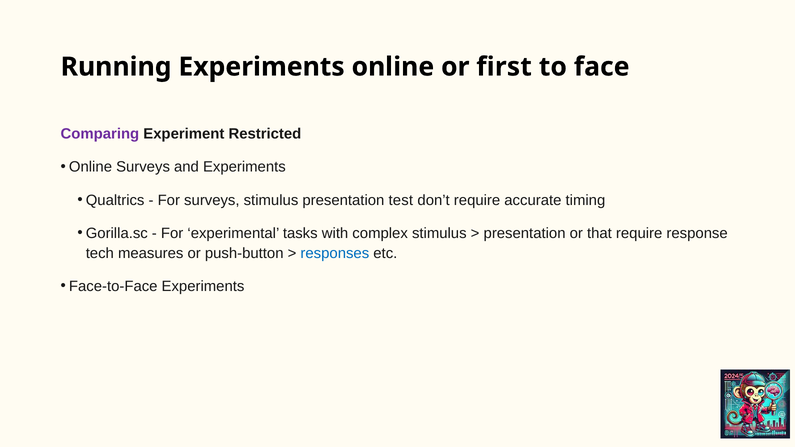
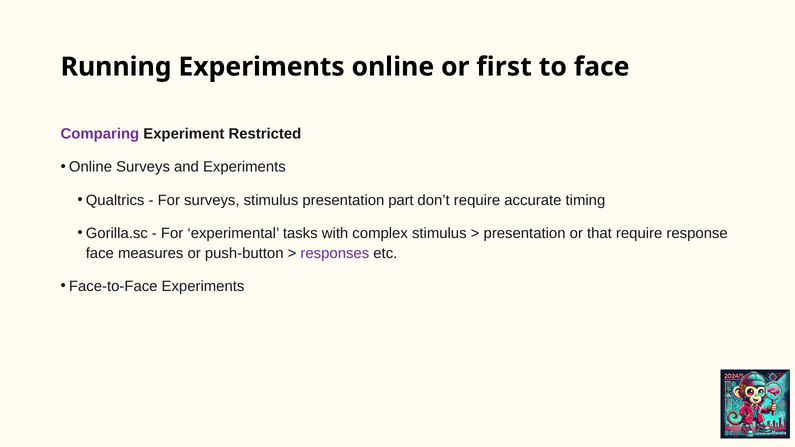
test: test -> part (401, 200)
tech: tech -> face (100, 253)
responses colour: blue -> purple (335, 253)
